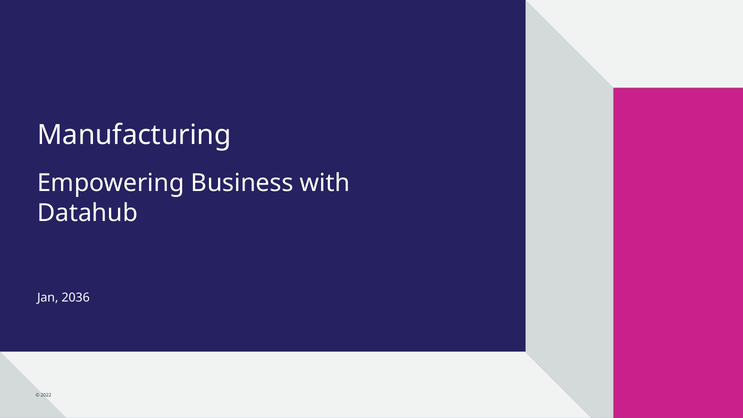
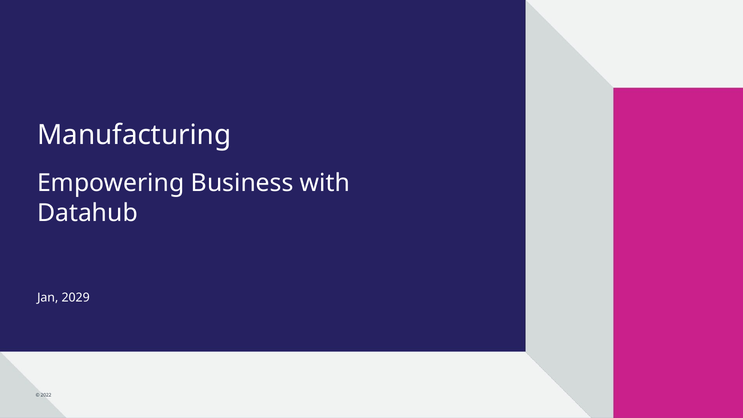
2036: 2036 -> 2029 (76, 297)
